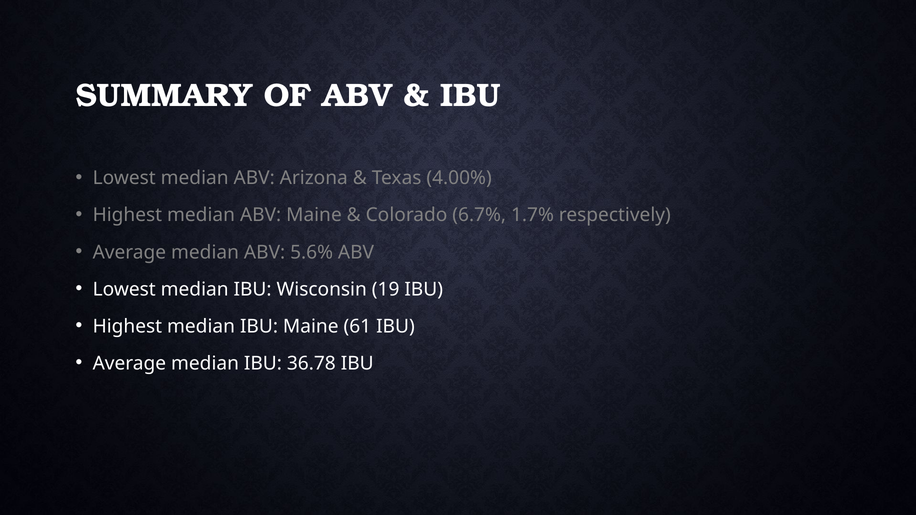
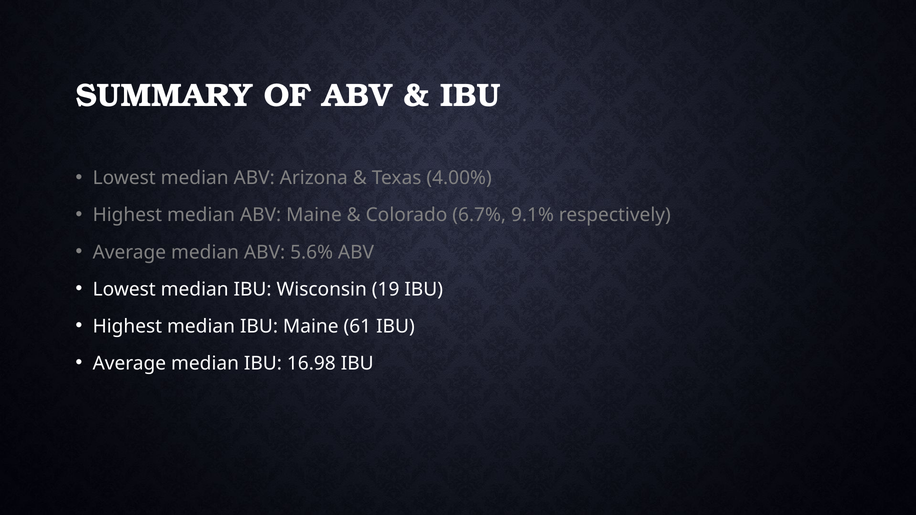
1.7%: 1.7% -> 9.1% (532, 215)
36.78: 36.78 -> 16.98 (311, 363)
